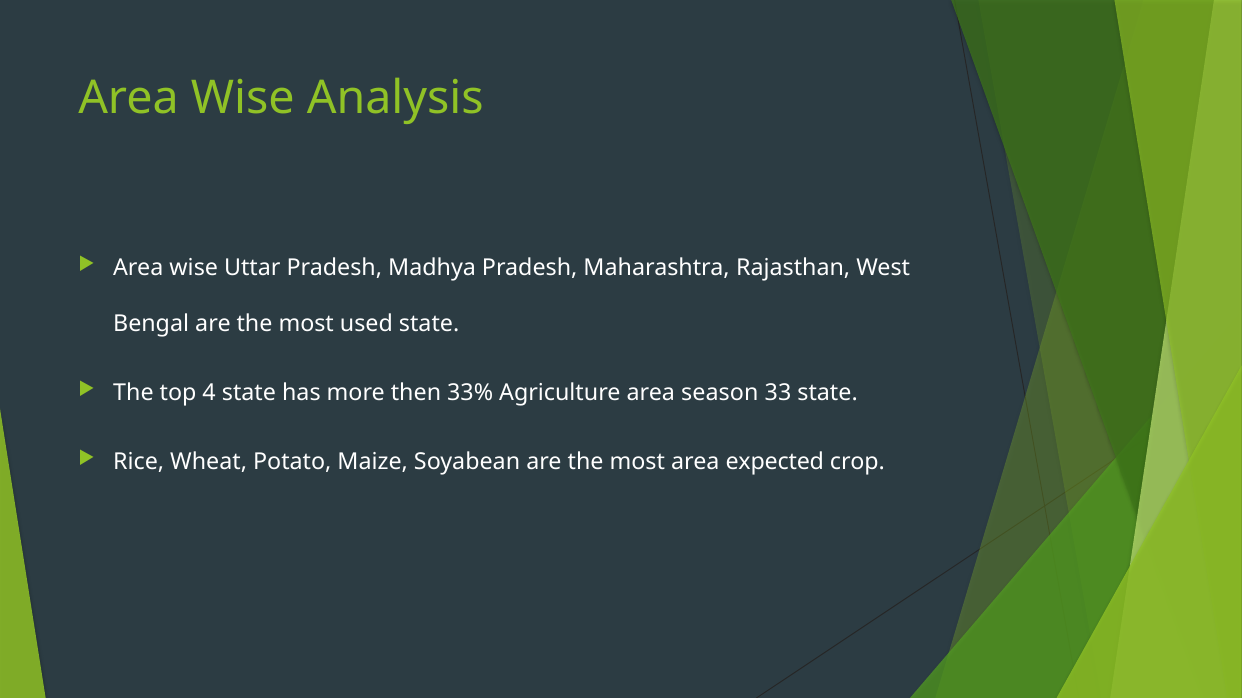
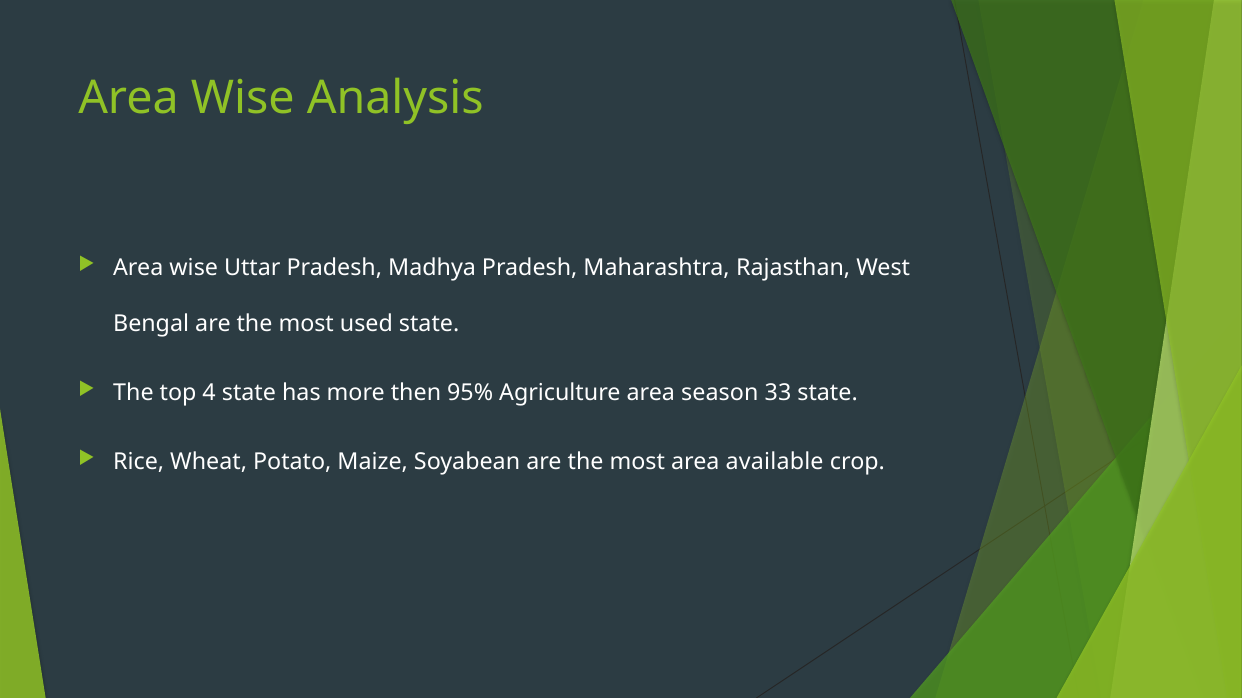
33%: 33% -> 95% (470, 393)
expected: expected -> available (775, 462)
